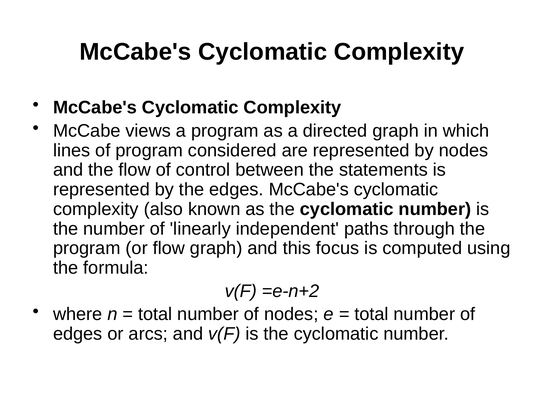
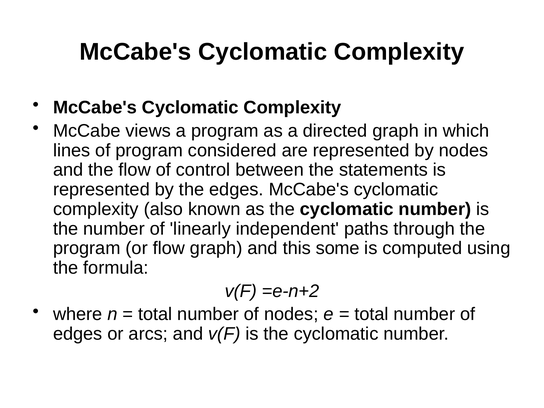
focus: focus -> some (338, 248)
